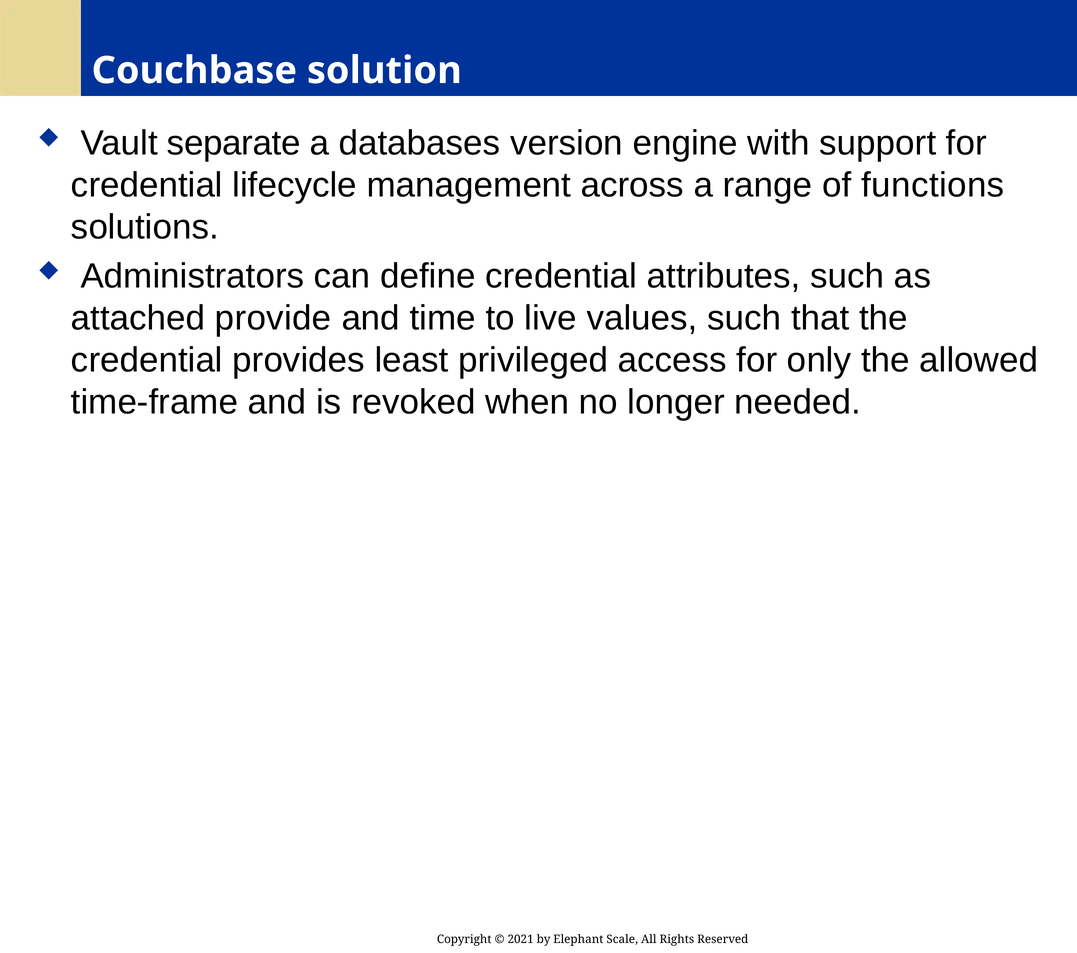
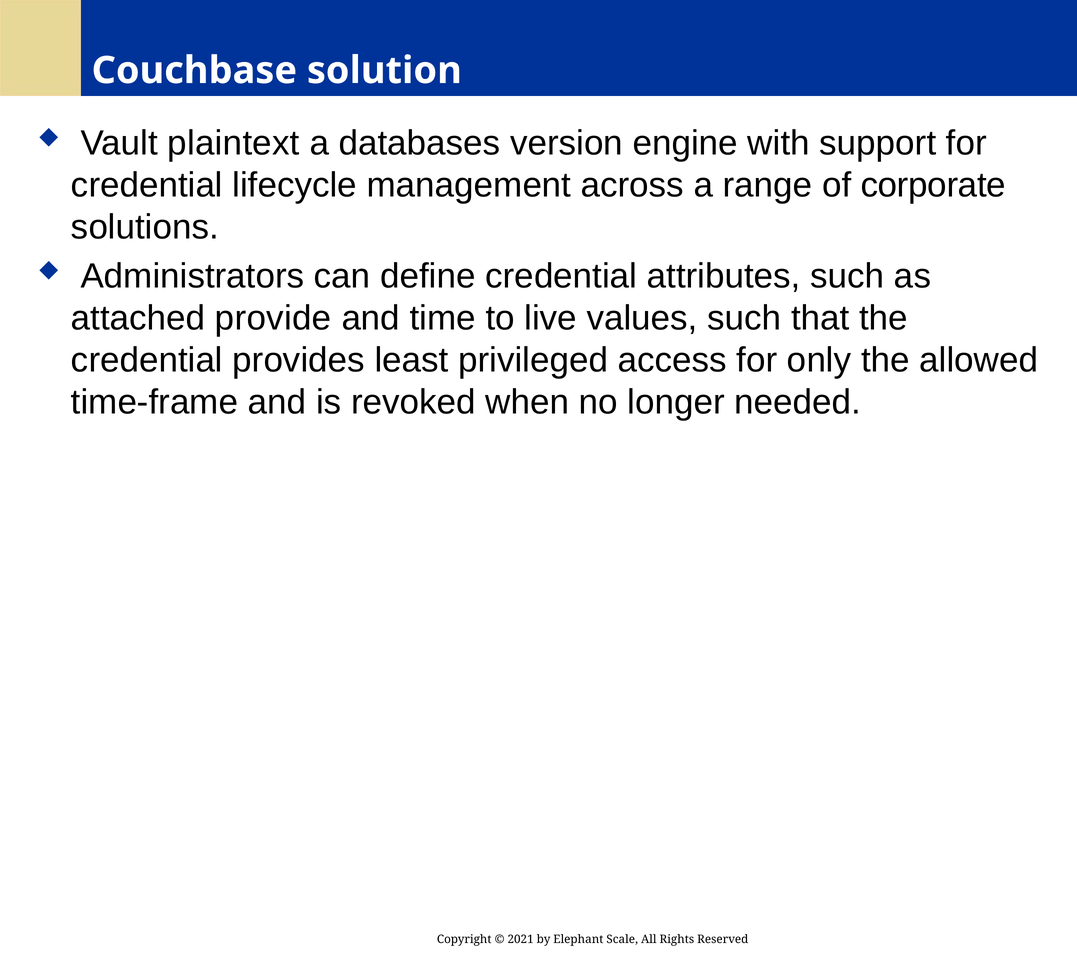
separate: separate -> plaintext (234, 143)
functions: functions -> corporate (933, 185)
